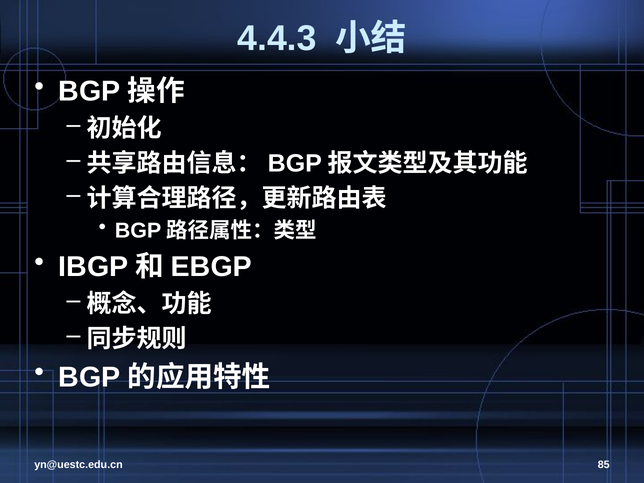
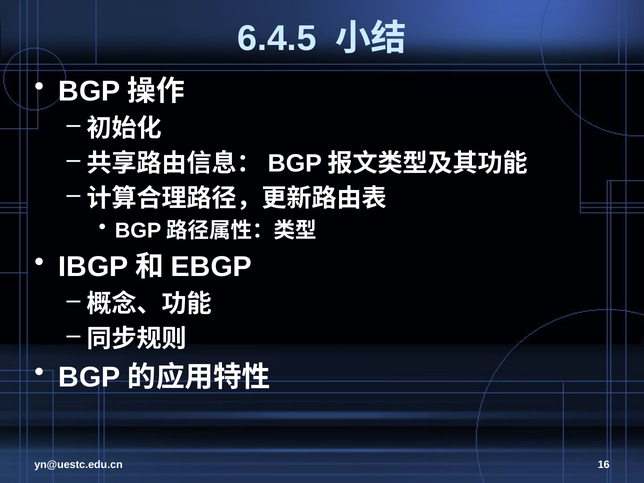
4.4.3: 4.4.3 -> 6.4.5 (277, 38)
85: 85 -> 16 (604, 465)
